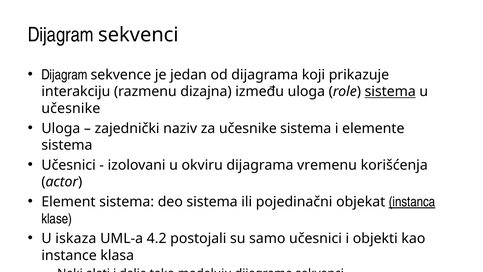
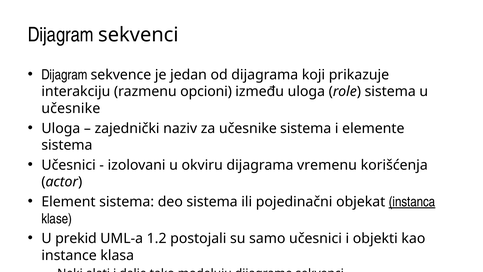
dizajna: dizajna -> opcioni (206, 92)
sistema underline: present -> none (390, 92)
iskaza: iskaza -> prekid (76, 238)
4.2: 4.2 -> 1.2 (157, 238)
